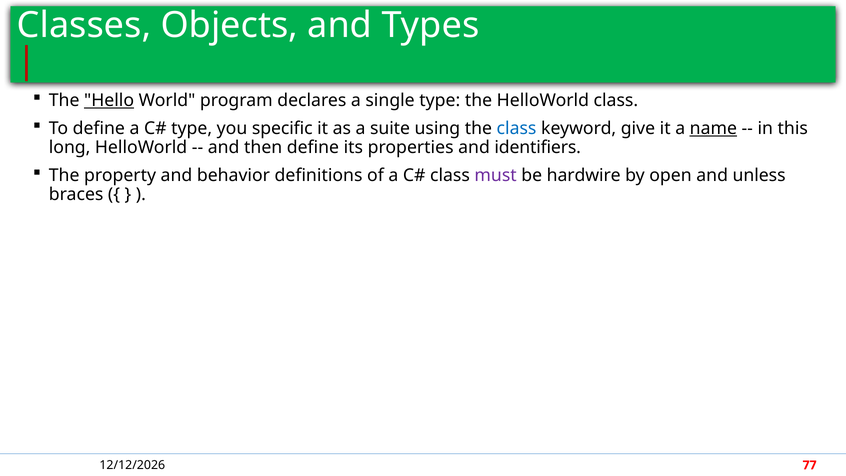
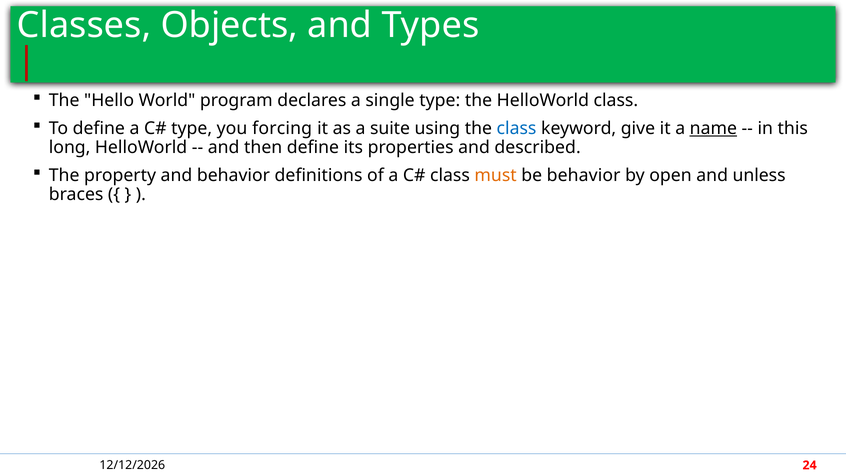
Hello underline: present -> none (109, 101)
specific: specific -> forcing (282, 128)
identifiers: identifiers -> described (538, 148)
must colour: purple -> orange (496, 175)
be hardwire: hardwire -> behavior (584, 175)
77: 77 -> 24 (810, 465)
